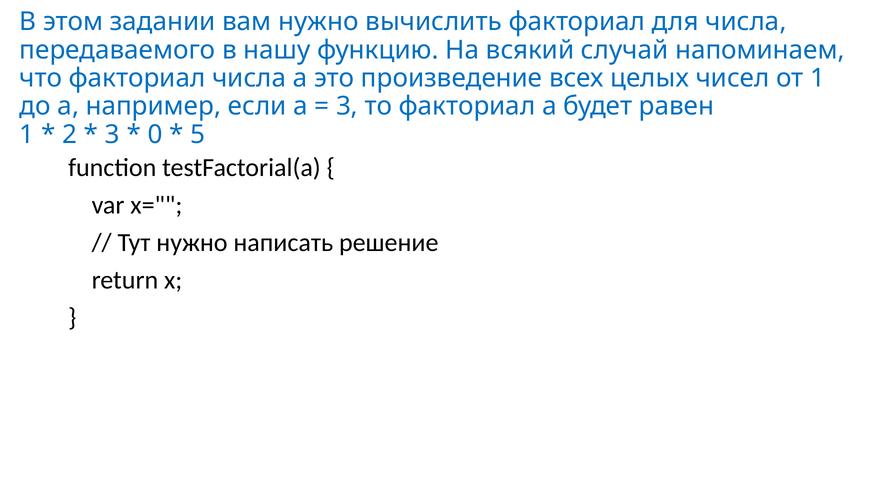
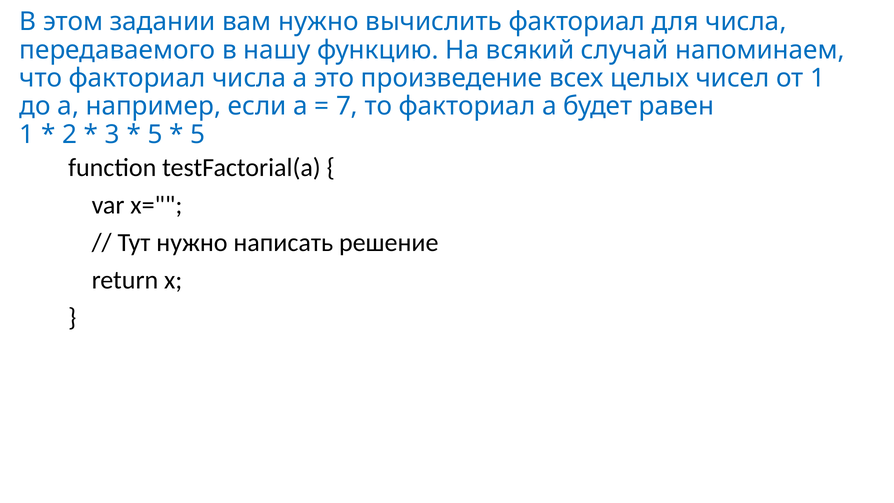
3: 3 -> 7 (347, 106)
0: 0 -> 5 (155, 134)
